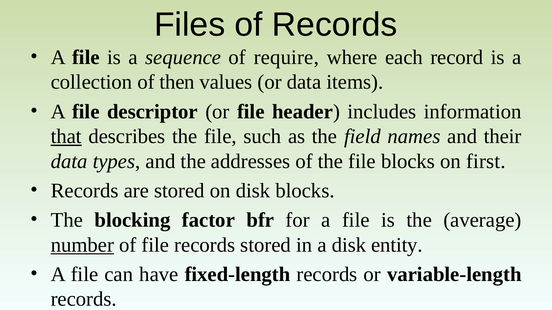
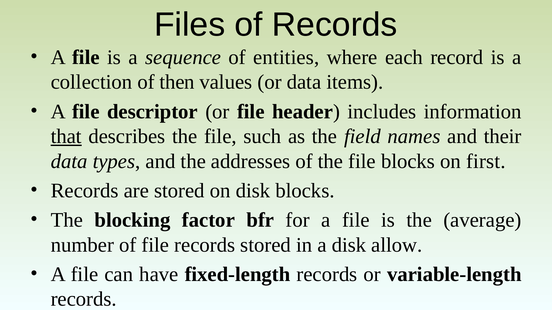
require: require -> entities (286, 57)
number underline: present -> none (82, 245)
entity: entity -> allow (397, 245)
